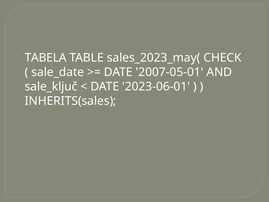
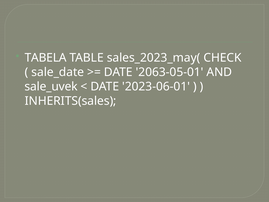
2007-05-01: 2007-05-01 -> 2063-05-01 (170, 72)
sale_ključ: sale_ključ -> sale_uvek (51, 86)
